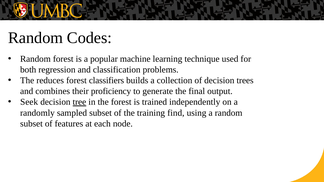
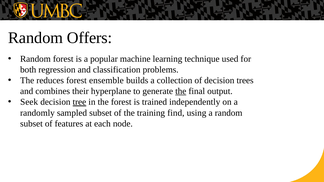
Codes: Codes -> Offers (90, 38)
classifiers: classifiers -> ensemble (106, 81)
proficiency: proficiency -> hyperplane (111, 91)
the underline: none -> present (181, 91)
